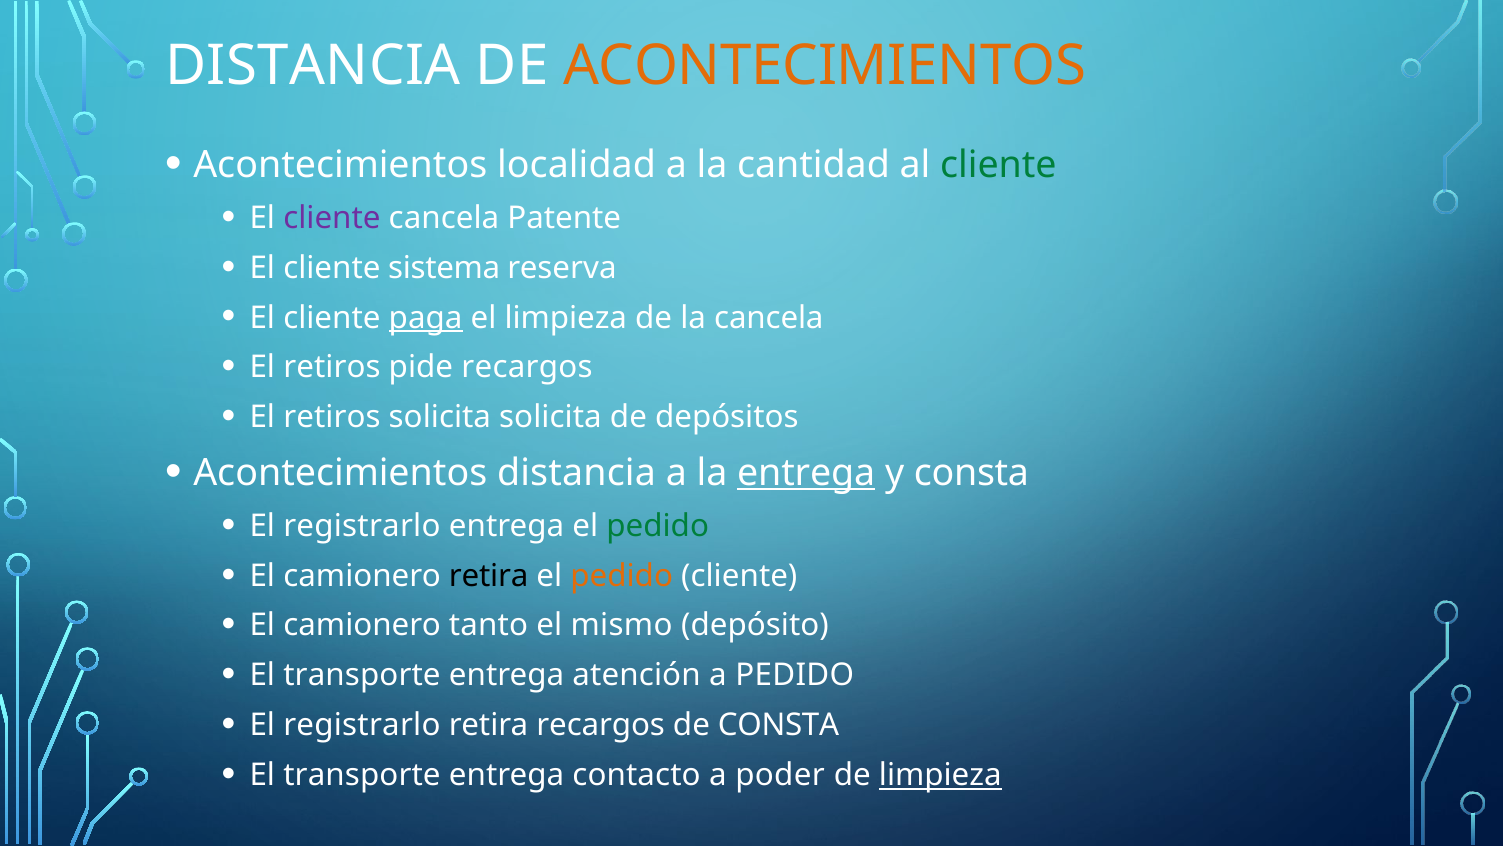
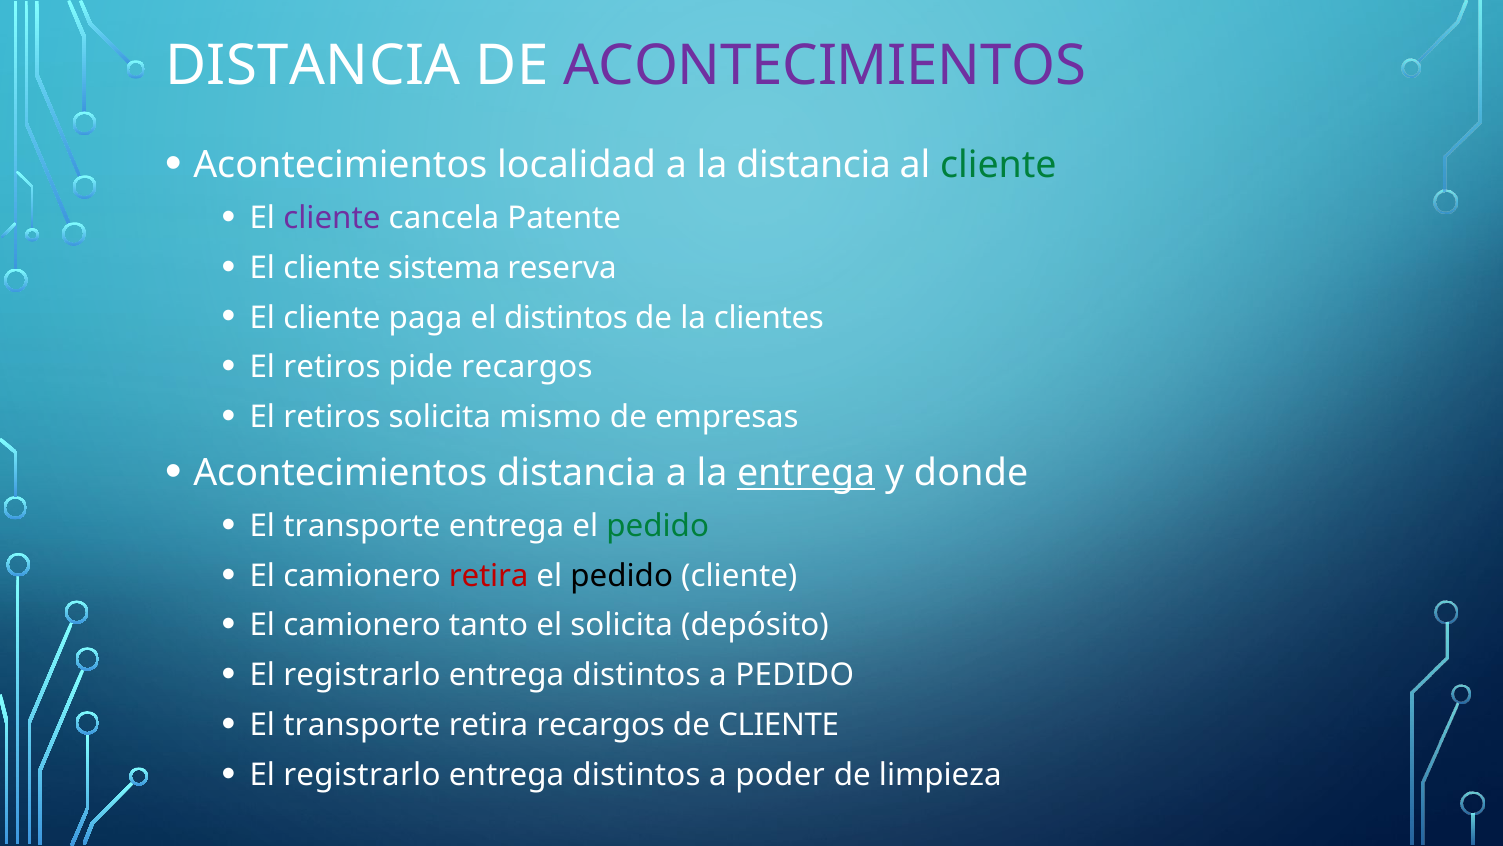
ACONTECIMIENTOS colour: orange -> purple (825, 66)
la cantidad: cantidad -> distancia (814, 165)
paga underline: present -> none (426, 317)
el limpieza: limpieza -> distintos (566, 317)
la cancela: cancela -> clientes (769, 317)
solicita solicita: solicita -> mismo (550, 417)
depósitos: depósitos -> empresas (727, 417)
y consta: consta -> donde (971, 473)
registrarlo: registrarlo -> transporte (362, 526)
retira colour: black -> red (489, 575)
pedido colour: orange -> black (622, 575)
el mismo: mismo -> solicita (622, 625)
transporte: transporte -> registrarlo (362, 675)
atención: atención -> distintos (636, 675)
registrarlo: registrarlo -> transporte (362, 725)
de CONSTA: CONSTA -> CLIENTE (779, 725)
transporte: transporte -> registrarlo (362, 775)
contacto: contacto -> distintos (636, 775)
limpieza underline: present -> none (940, 775)
